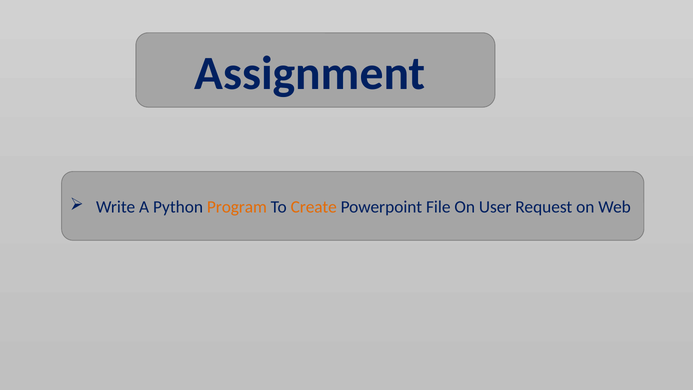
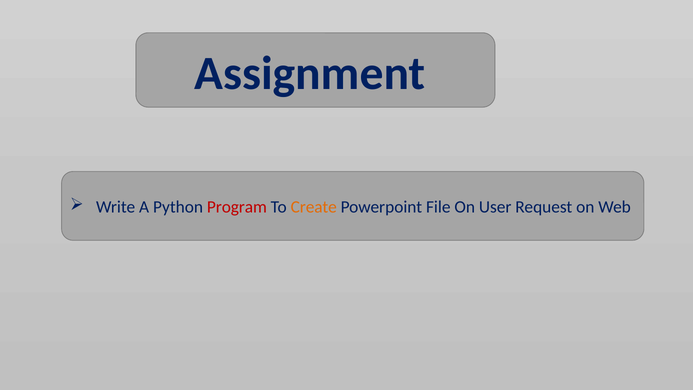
Program colour: orange -> red (237, 207)
